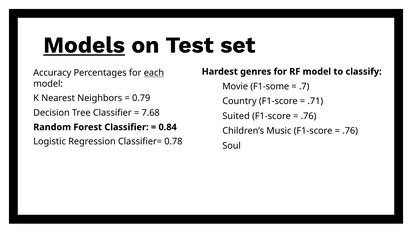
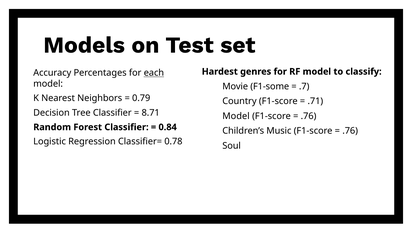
Models underline: present -> none (84, 45)
7.68: 7.68 -> 8.71 (151, 113)
Suited: Suited -> Model (236, 116)
